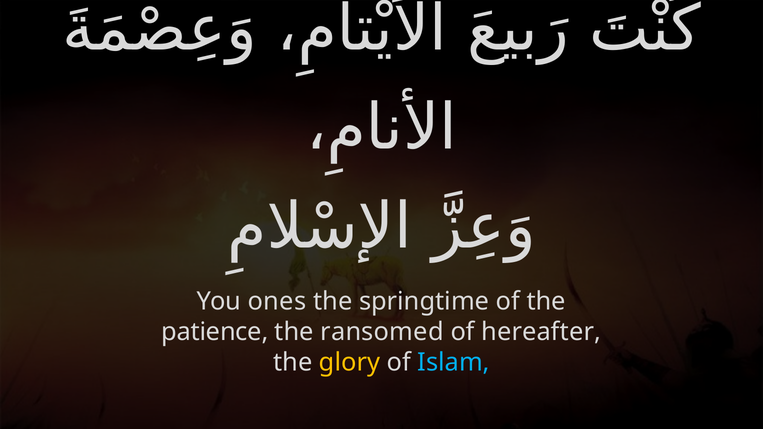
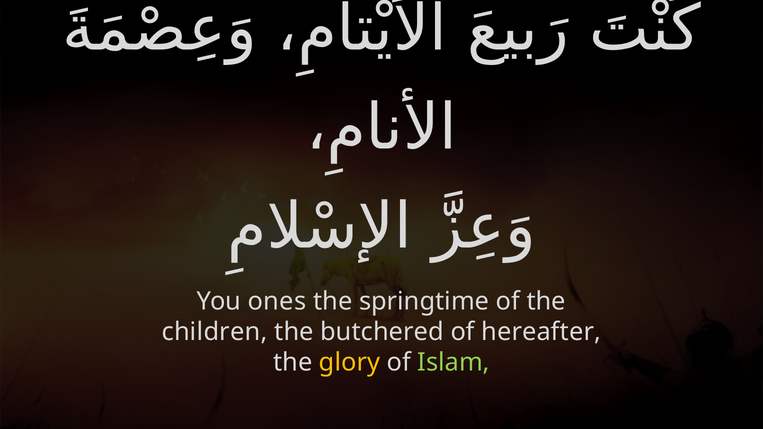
patience: patience -> children (215, 332)
ransomed: ransomed -> butchered (382, 332)
Islam colour: light blue -> light green (454, 362)
